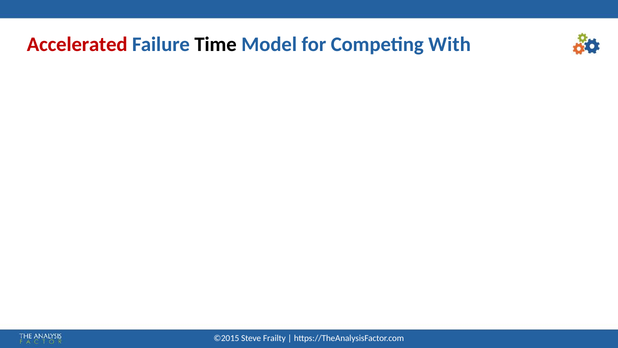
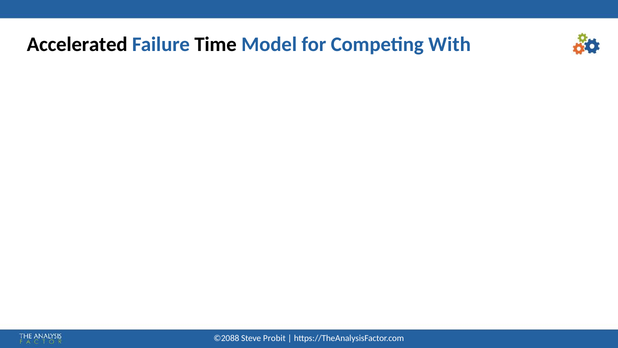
Accelerated colour: red -> black (77, 44)
©2015: ©2015 -> ©2088 (226, 338)
Frailty: Frailty -> Probit (274, 338)
